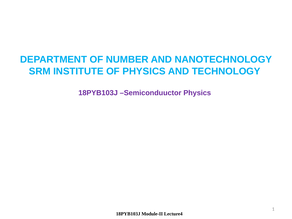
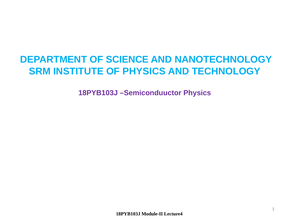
NUMBER: NUMBER -> SCIENCE (127, 60)
